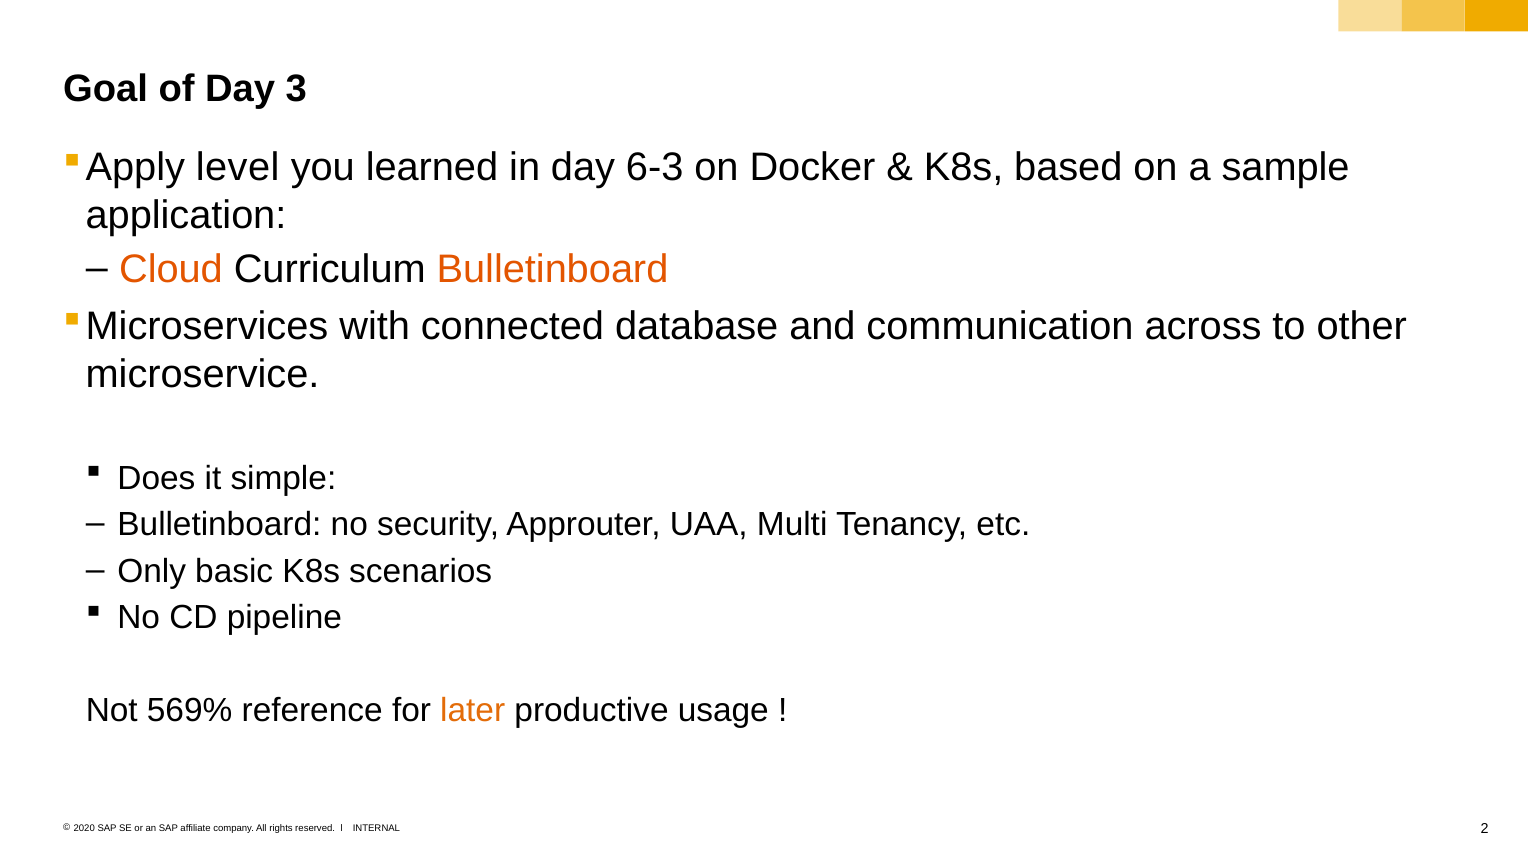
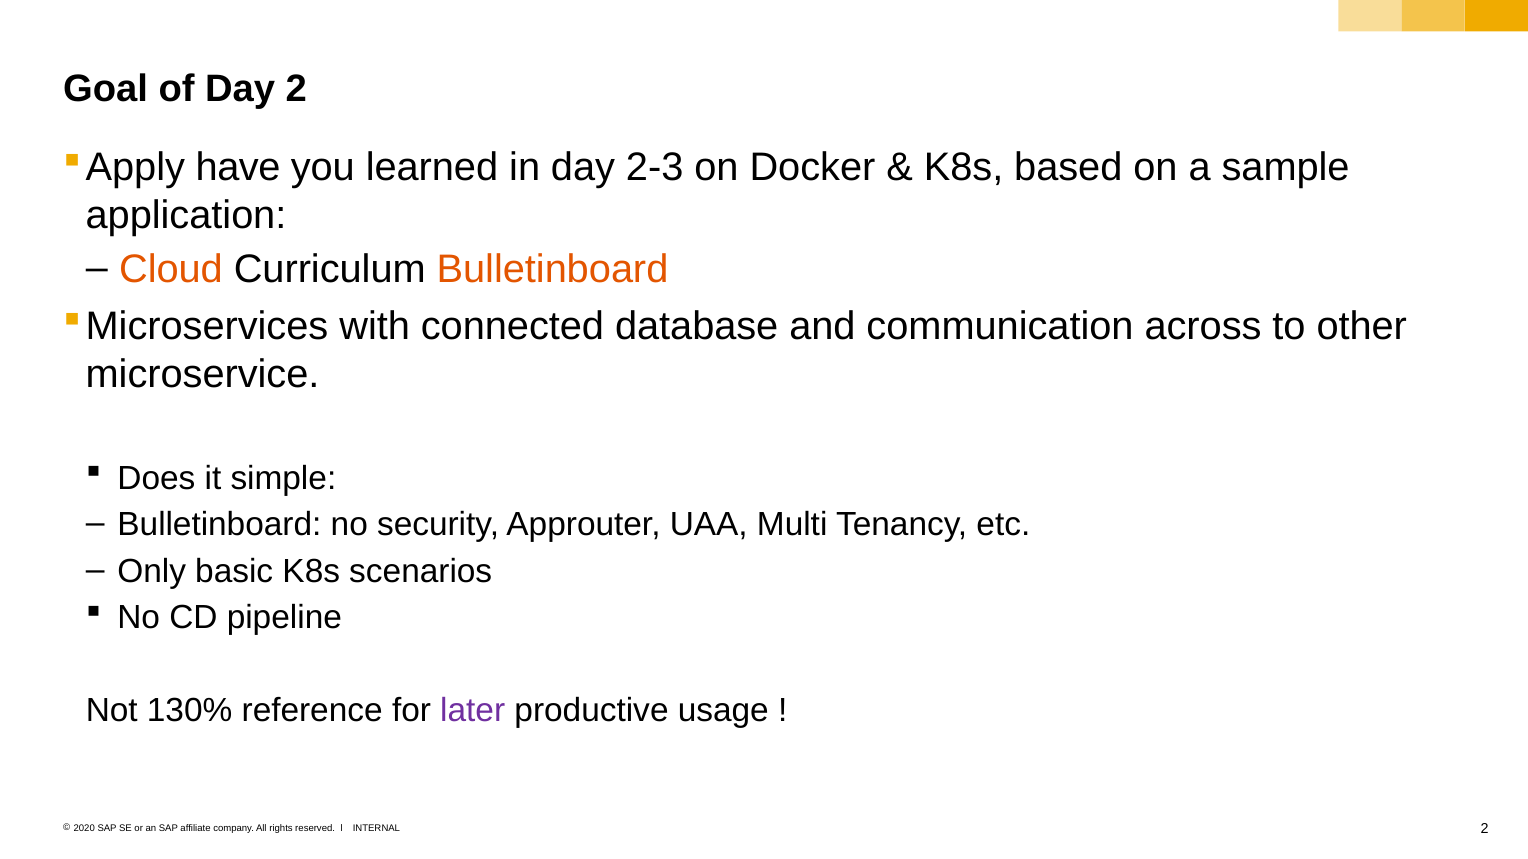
Day 3: 3 -> 2 (296, 89)
level: level -> have (238, 168)
6-3: 6-3 -> 2-3 (655, 168)
569%: 569% -> 130% (190, 711)
later colour: orange -> purple (473, 711)
